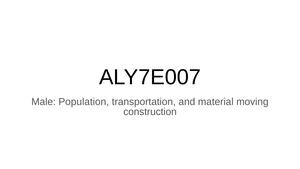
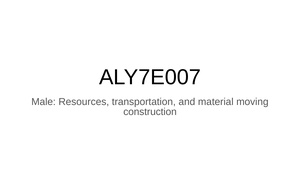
Population: Population -> Resources (84, 102)
